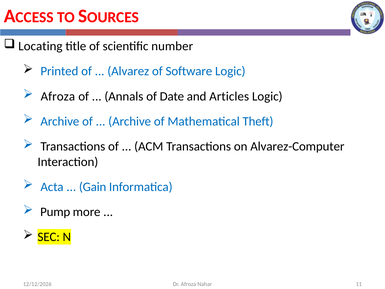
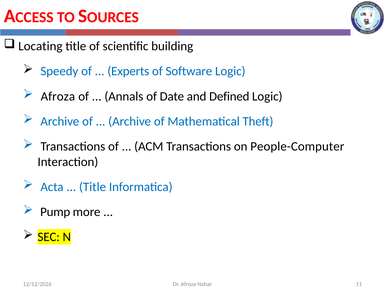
number: number -> building (172, 46)
Printed: Printed -> Speedy (59, 71)
Alvarez: Alvarez -> Experts (128, 71)
Articles: Articles -> Defined (229, 96)
Alvarez-Computer: Alvarez-Computer -> People-Computer (297, 146)
Gain: Gain -> Title (93, 187)
